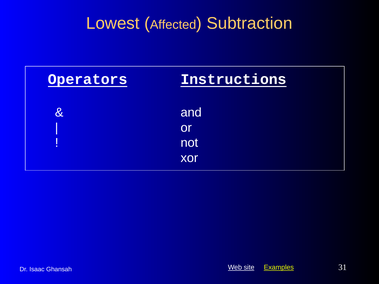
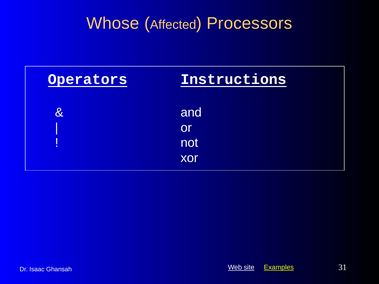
Lowest: Lowest -> Whose (113, 23)
Subtraction: Subtraction -> Processors (249, 23)
